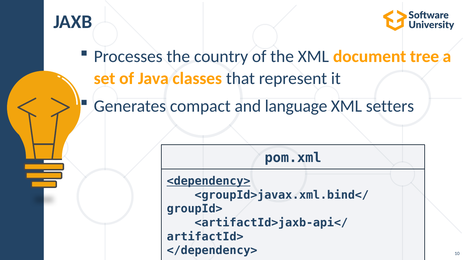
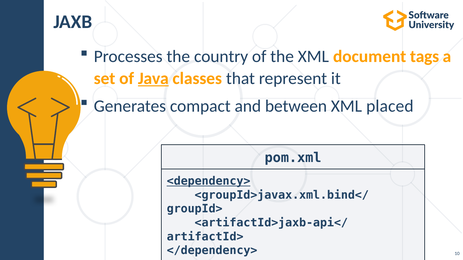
tree: tree -> tags (425, 57)
Java underline: none -> present (153, 78)
language: language -> between (296, 106)
setters: setters -> placed (390, 106)
